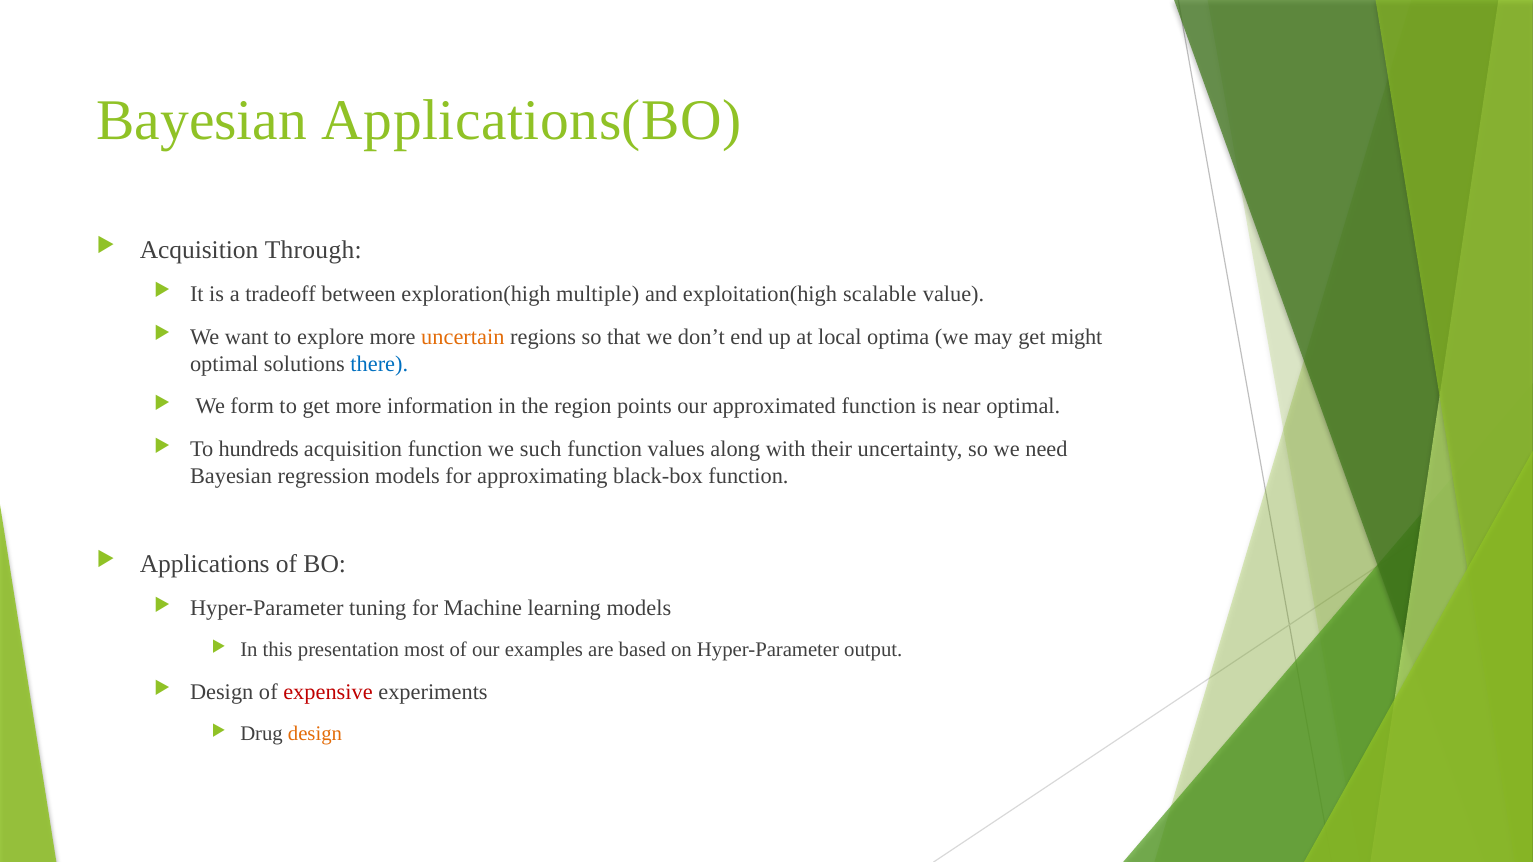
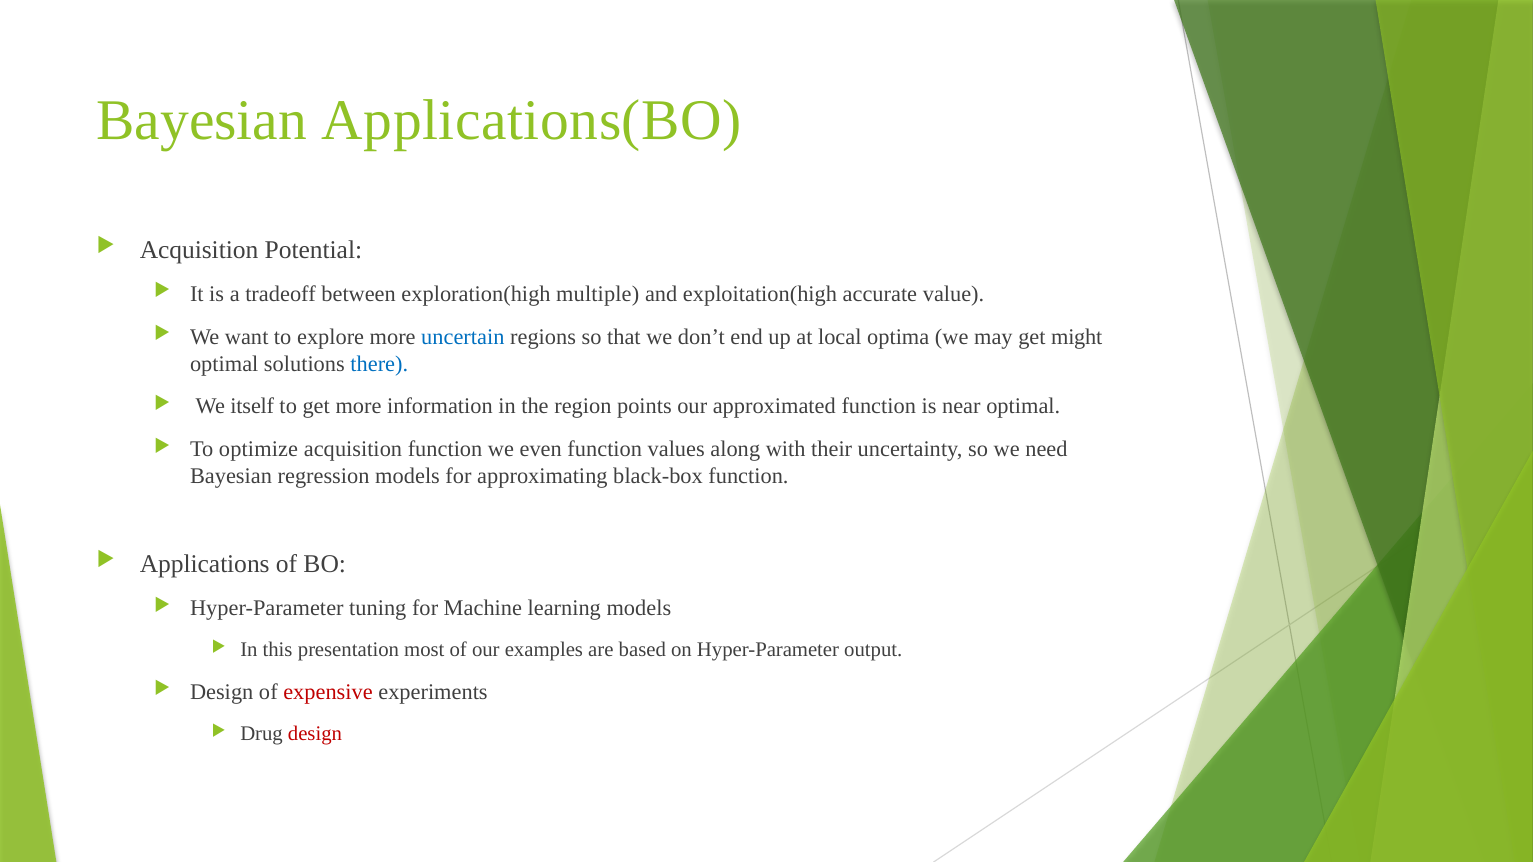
Through: Through -> Potential (313, 250)
scalable: scalable -> accurate (880, 294)
uncertain colour: orange -> blue (463, 337)
form: form -> itself (252, 407)
hundreds: hundreds -> optimize (259, 449)
such: such -> even (541, 449)
design colour: orange -> red (315, 734)
